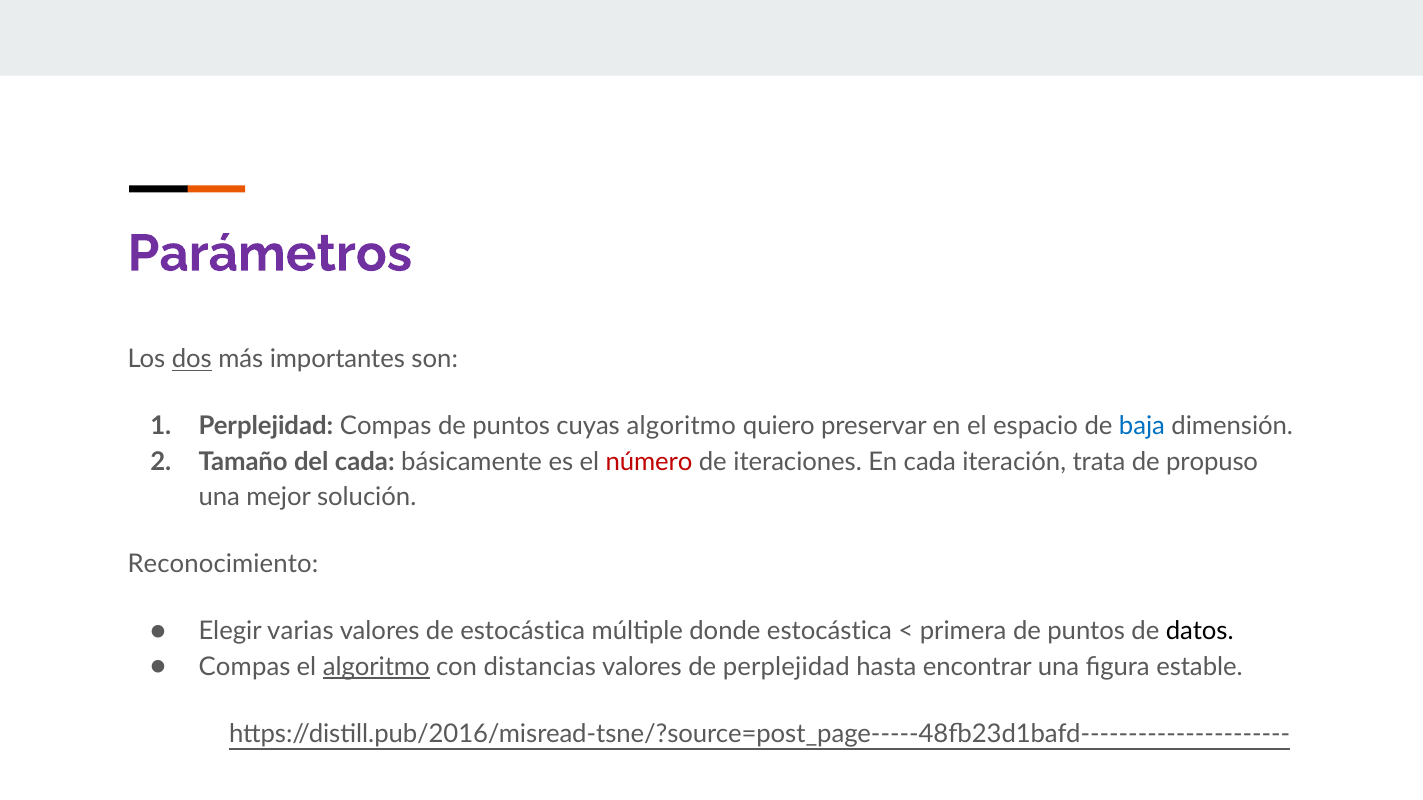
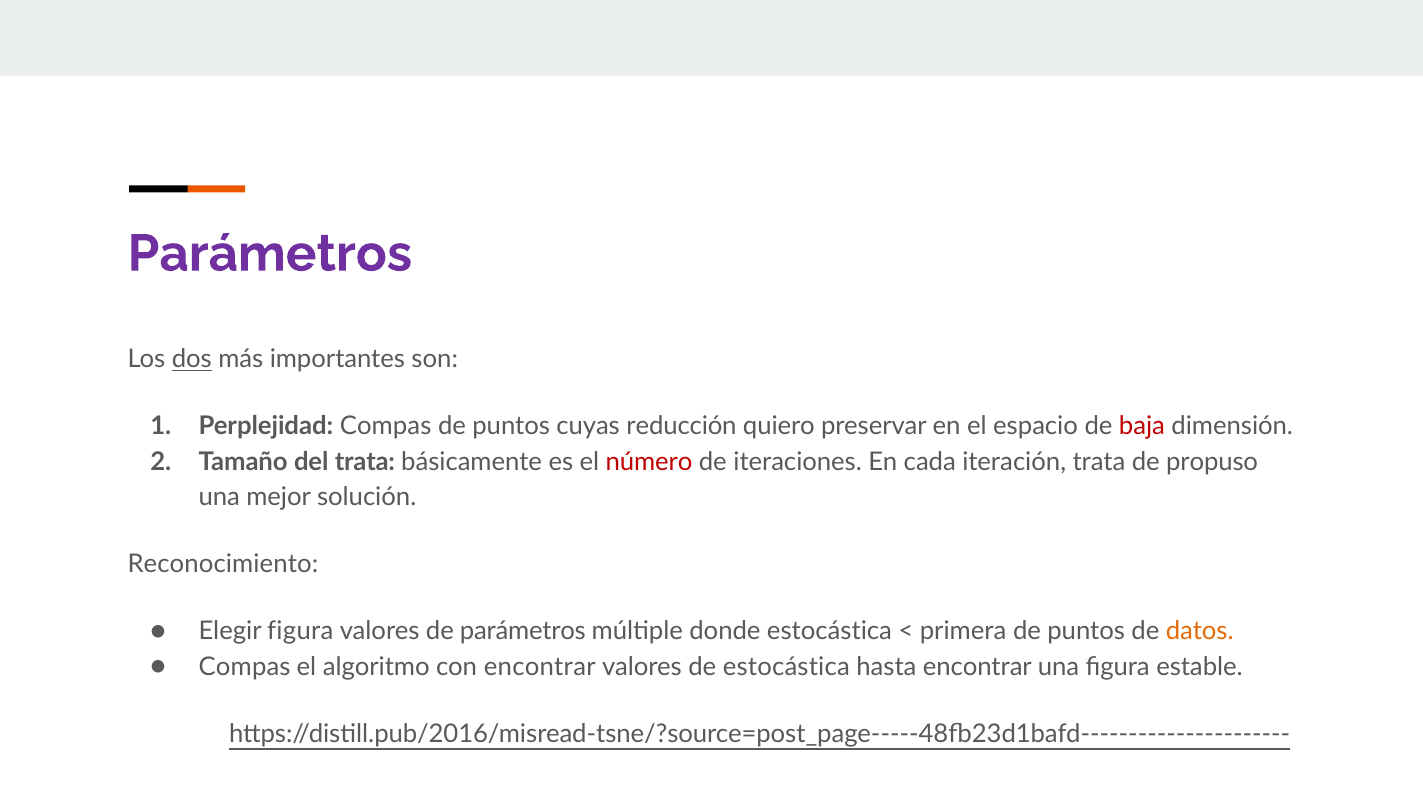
cuyas algoritmo: algoritmo -> reducción (681, 427)
baja colour: blue -> red (1142, 427)
del cada: cada -> trata (365, 462)
Elegir varias: varias -> figura (300, 632)
de estocástica: estocástica -> parámetros (523, 632)
datos colour: black -> orange (1200, 632)
algoritmo underline: present -> none (376, 667)
con distancias: distancias -> encontrar (540, 667)
de perplejidad: perplejidad -> estocástica (786, 667)
